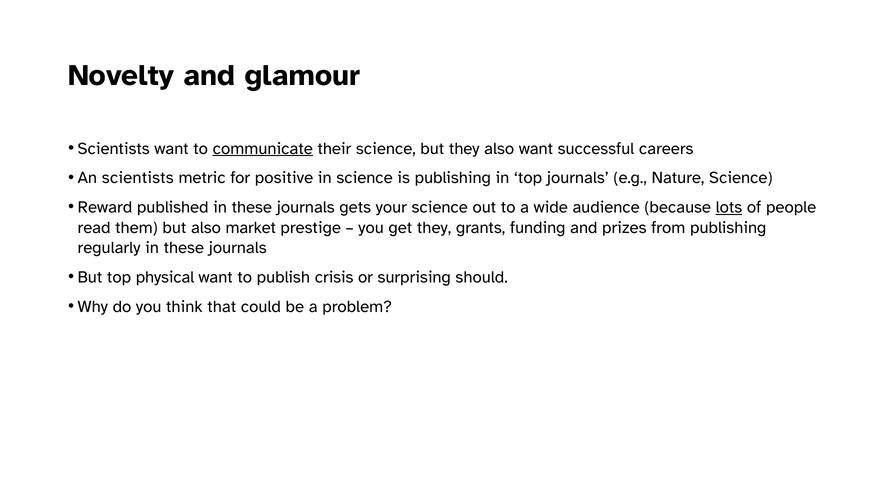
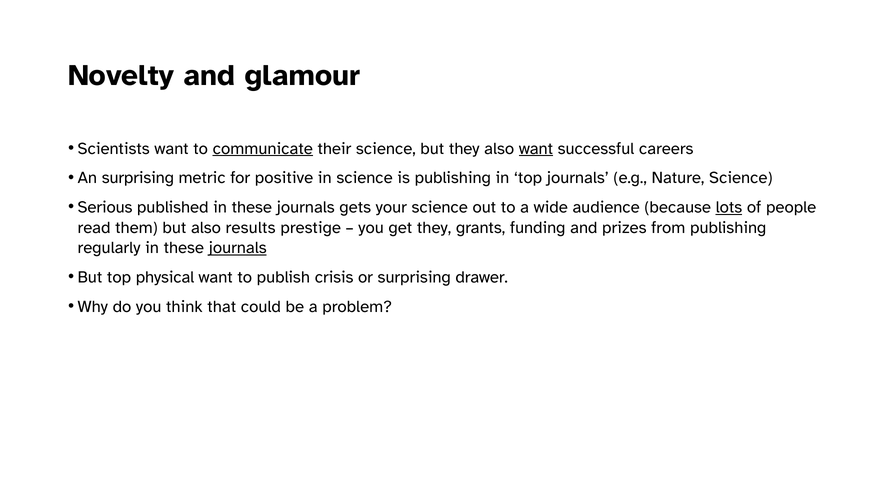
want underline: none -> present (536, 148)
An scientists: scientists -> surprising (138, 178)
Reward: Reward -> Serious (105, 207)
market: market -> results (251, 227)
journals underline: none -> present (238, 248)
should: should -> drawer (482, 277)
